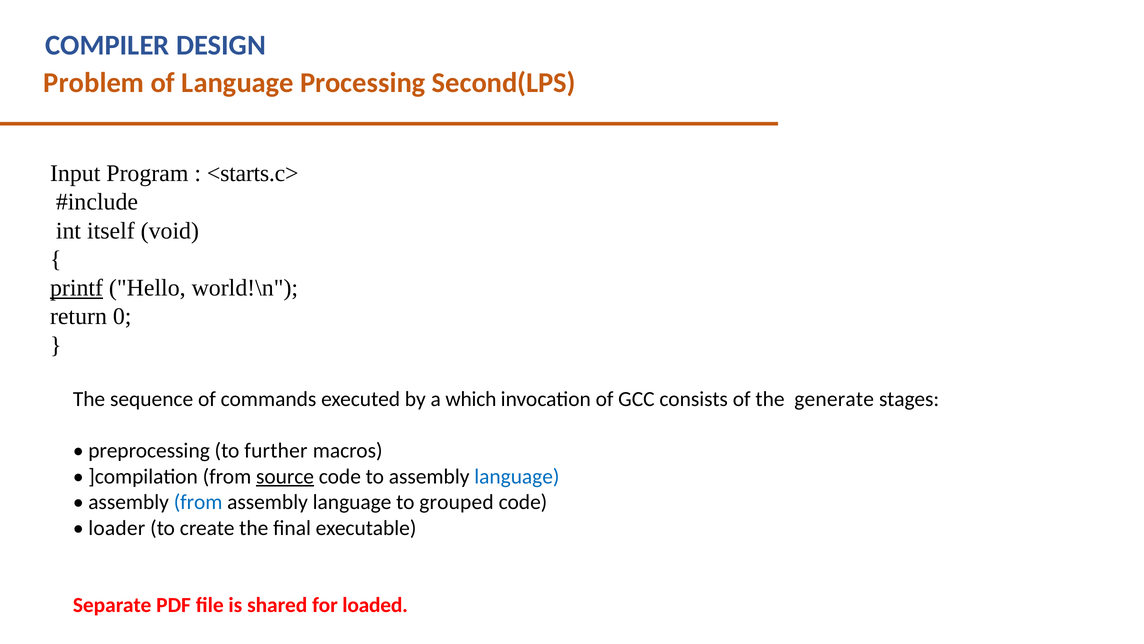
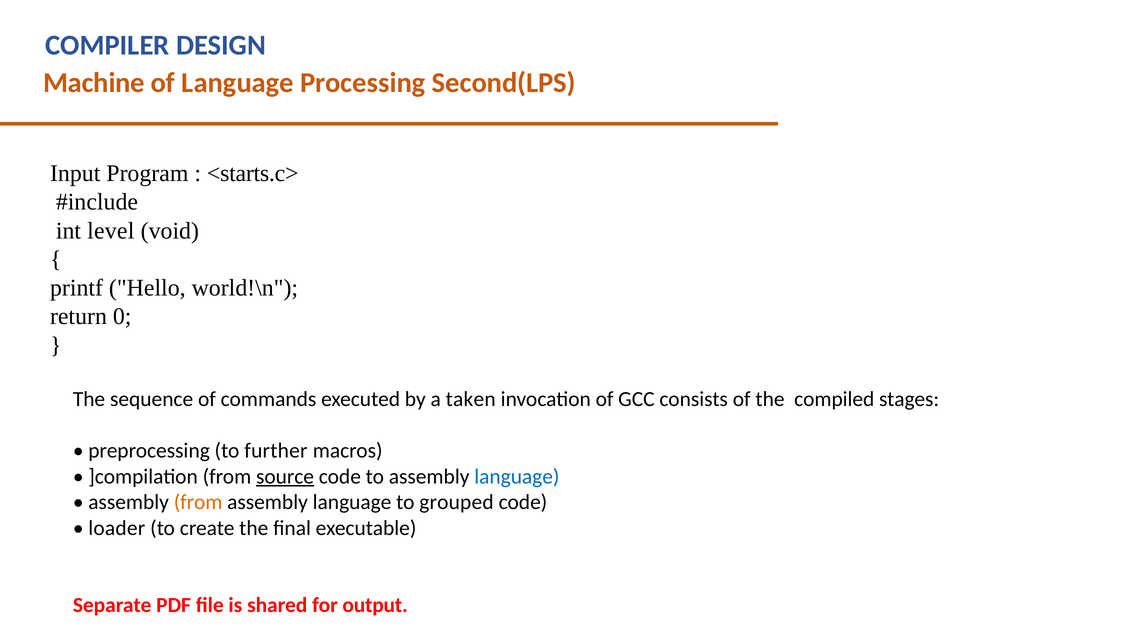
Problem: Problem -> Machine (94, 83)
itself: itself -> level (111, 231)
printf underline: present -> none (77, 288)
which: which -> taken (471, 399)
generate: generate -> compiled (834, 399)
from colour: blue -> orange (198, 502)
loaded: loaded -> output (375, 605)
